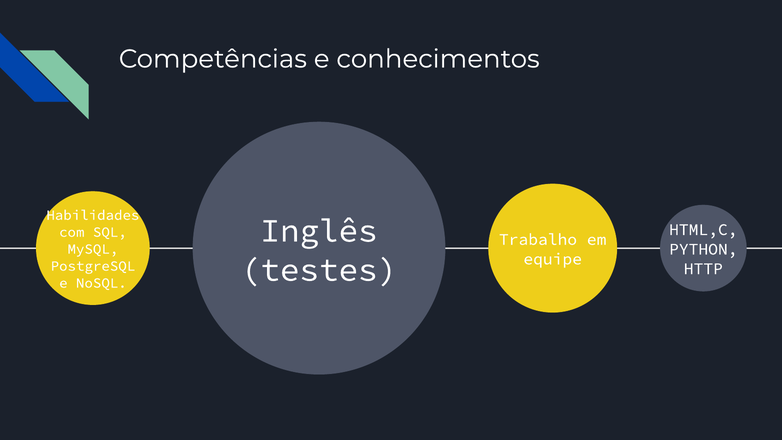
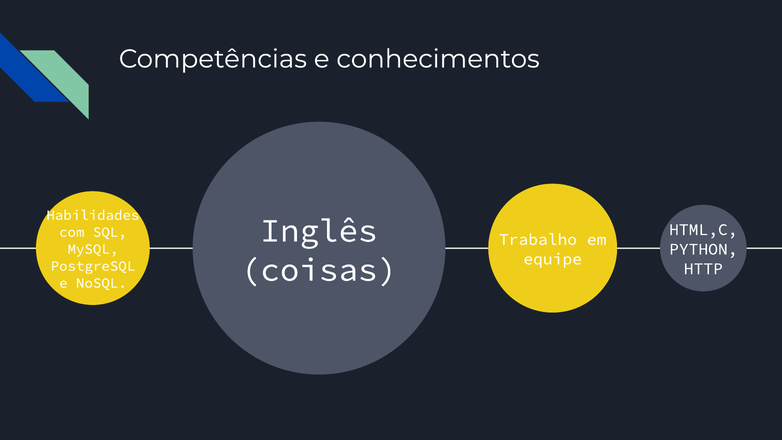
testes: testes -> coisas (319, 270)
